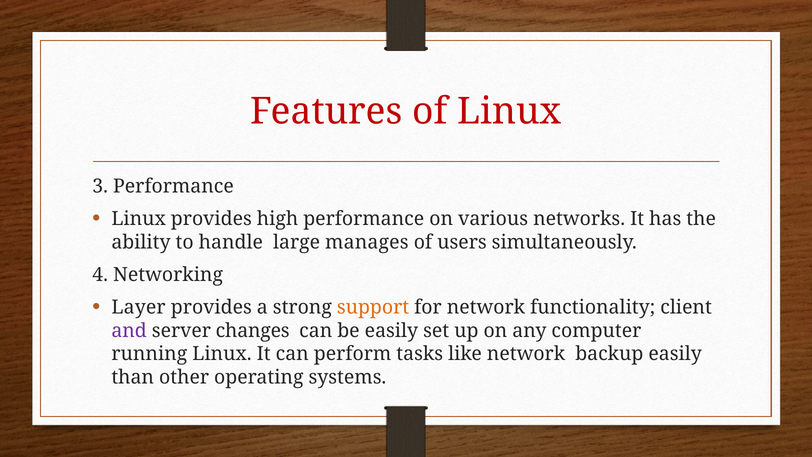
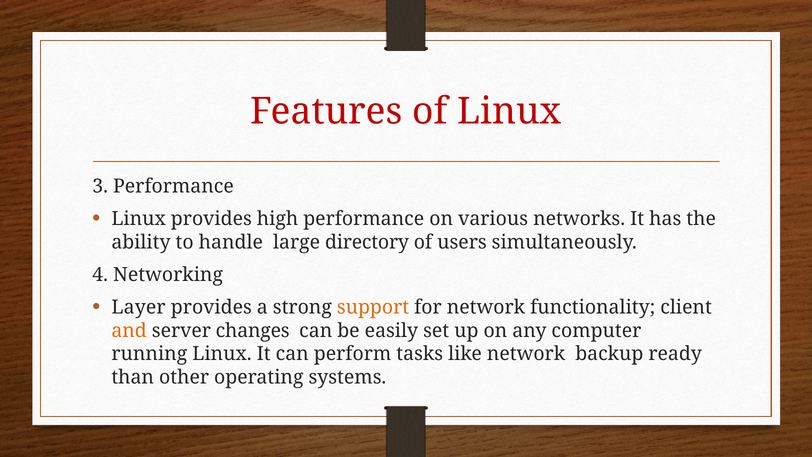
manages: manages -> directory (367, 242)
and colour: purple -> orange (129, 330)
backup easily: easily -> ready (675, 354)
